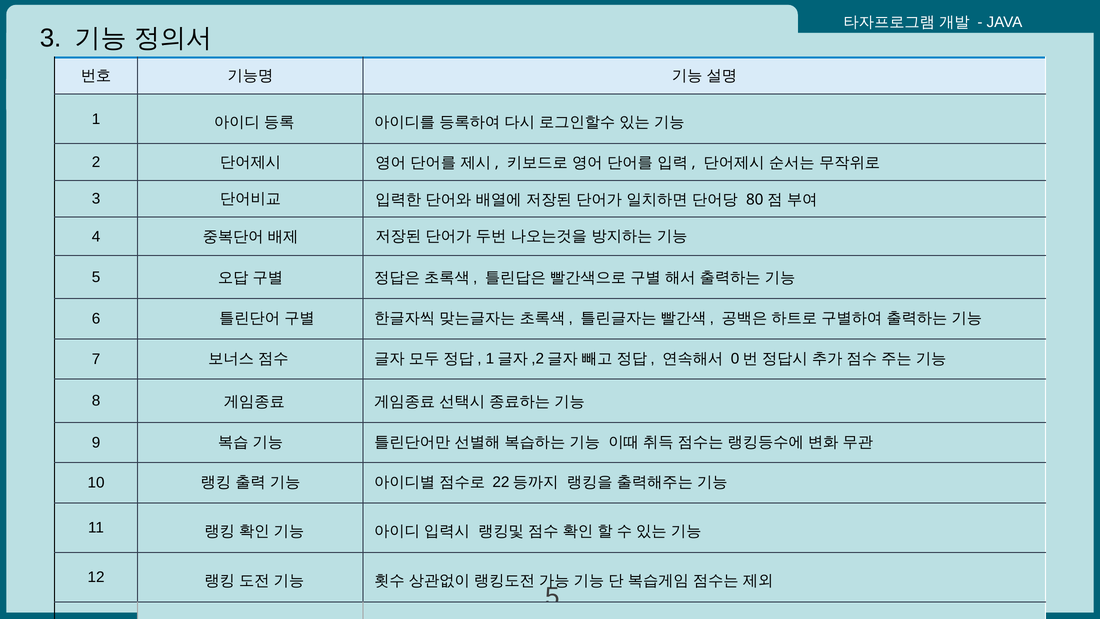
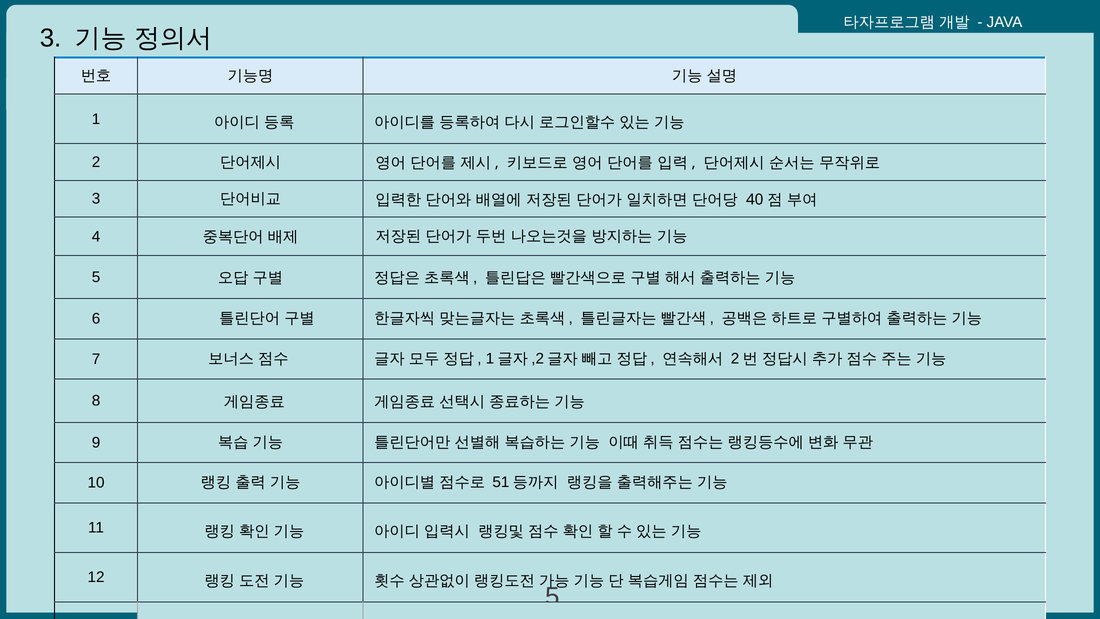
80: 80 -> 40 (755, 199)
0: 0 -> 2 (735, 358)
22: 22 -> 51 (501, 482)
